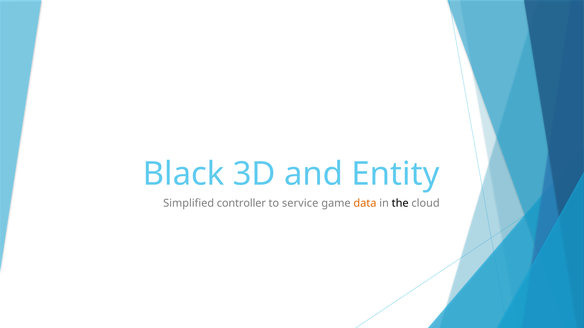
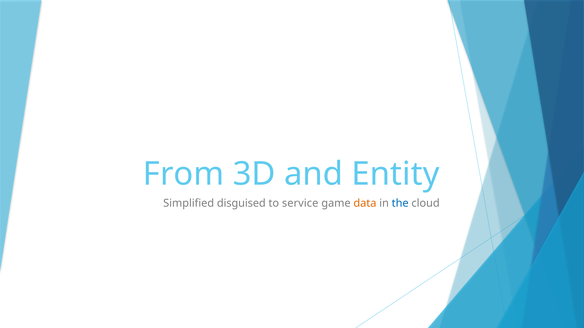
Black: Black -> From (184, 174)
controller: controller -> disguised (241, 204)
the colour: black -> blue (400, 204)
